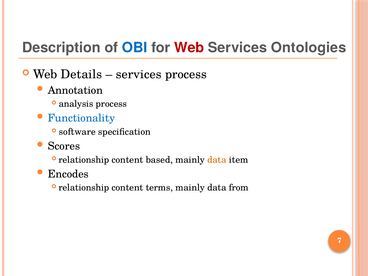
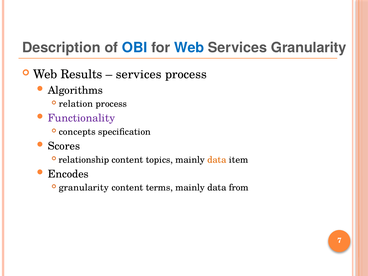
Web colour: red -> blue (189, 48)
Services Ontologies: Ontologies -> Granularity (309, 48)
Details: Details -> Results (82, 74)
Annotation: Annotation -> Algorithms (75, 90)
analysis: analysis -> relation (76, 104)
Functionality colour: blue -> purple (81, 118)
software: software -> concepts (77, 132)
based: based -> topics (159, 160)
relationship: relationship -> granularity (84, 188)
